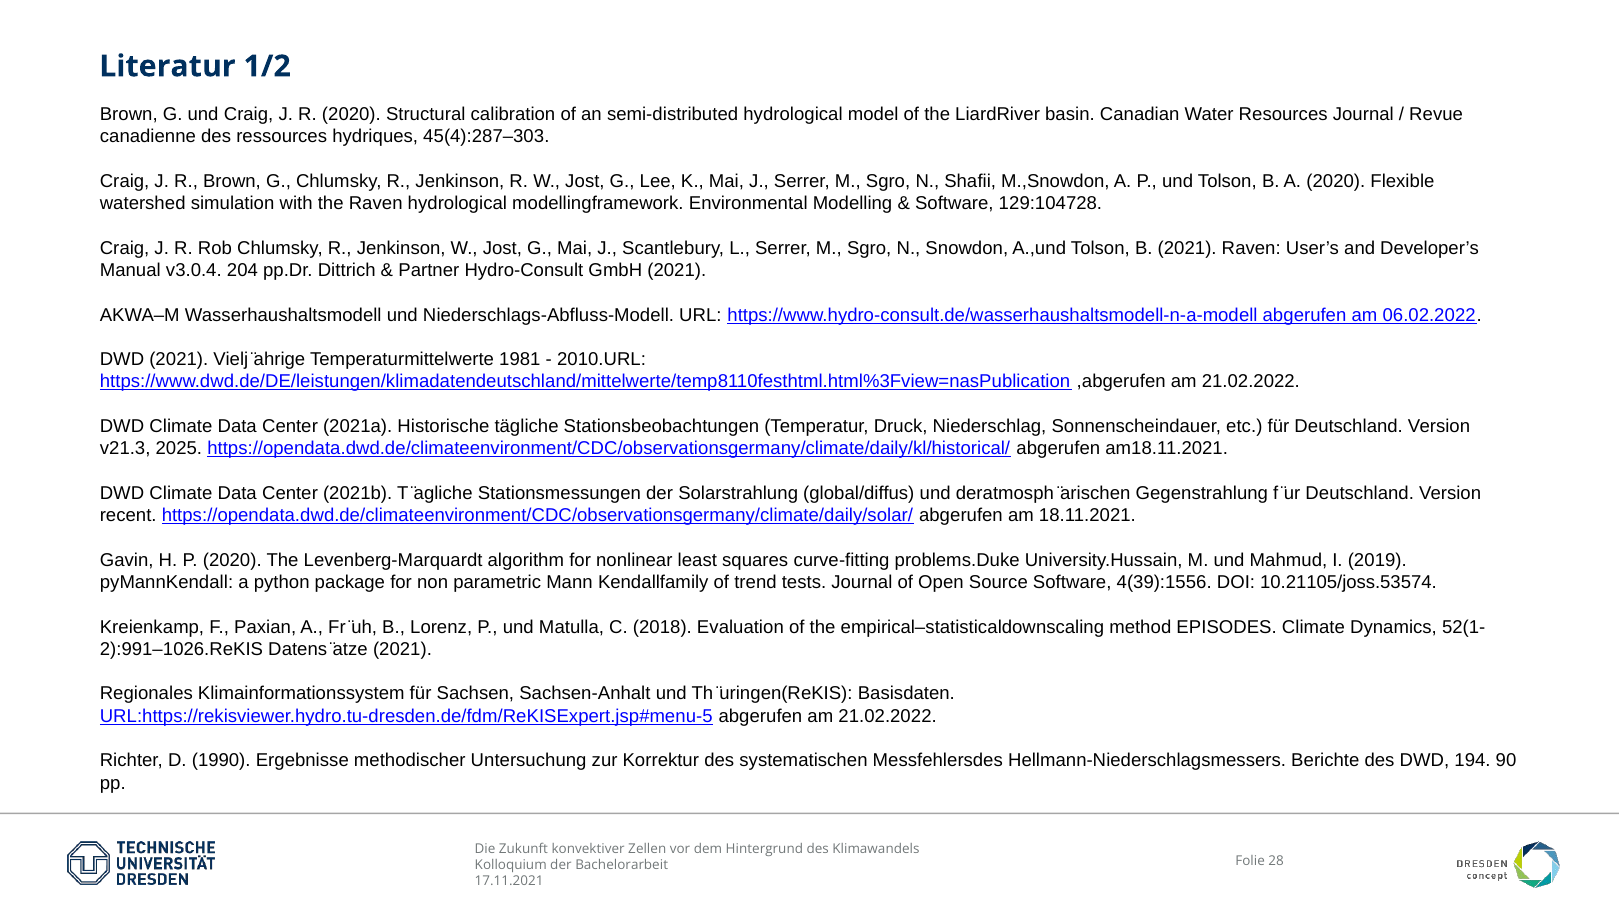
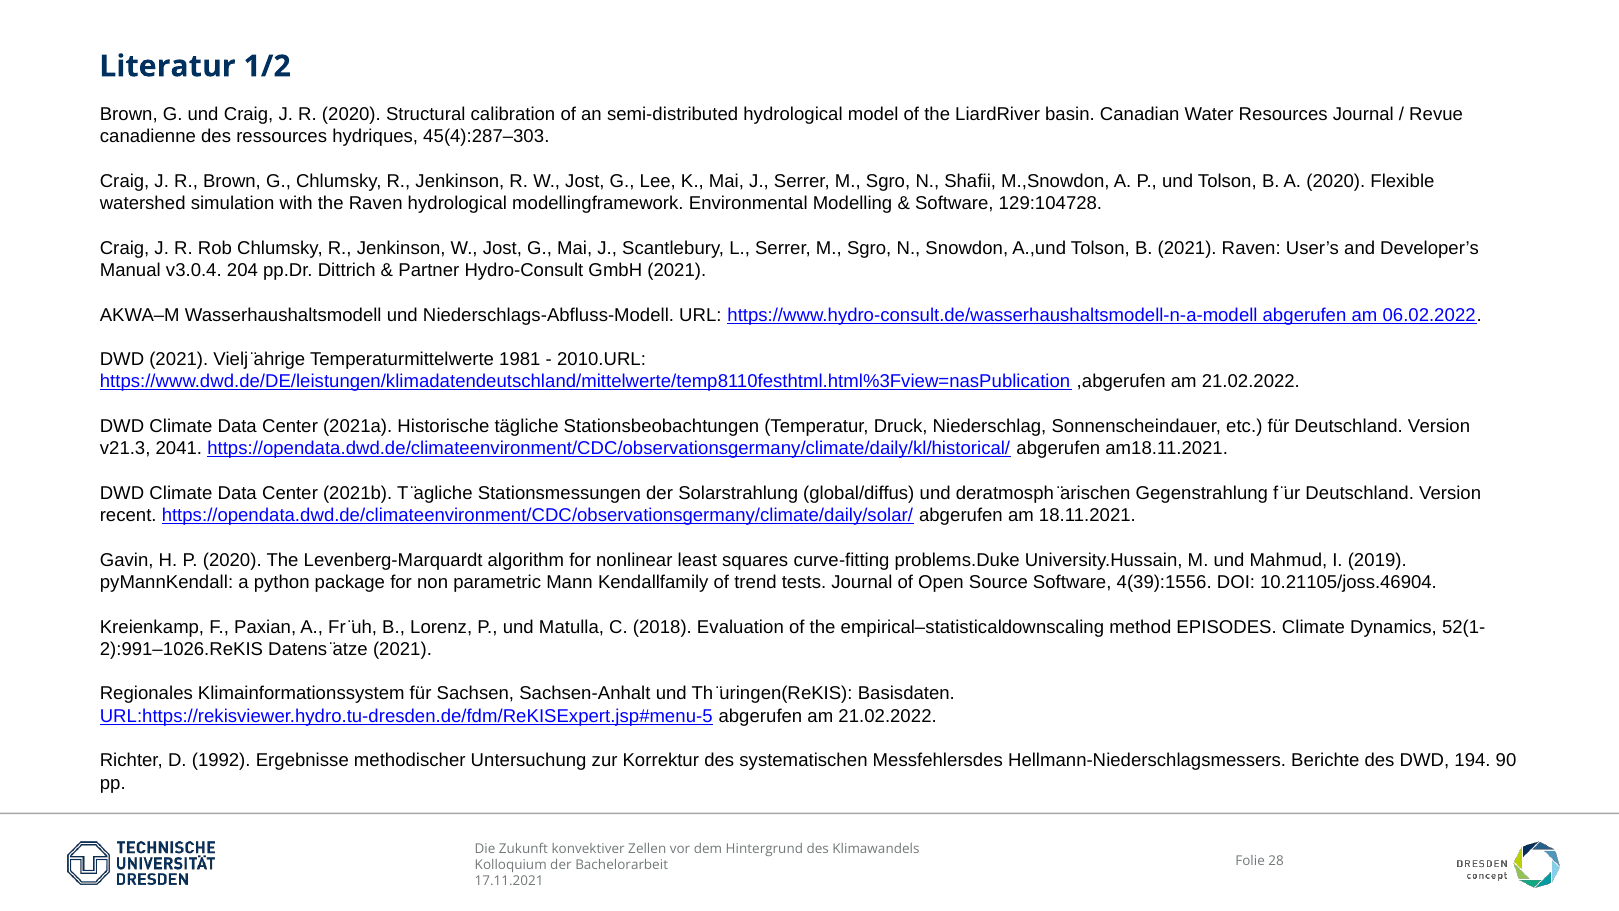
2025: 2025 -> 2041 (179, 448)
10.21105/joss.53574: 10.21105/joss.53574 -> 10.21105/joss.46904 (1348, 582)
1990: 1990 -> 1992 (221, 760)
